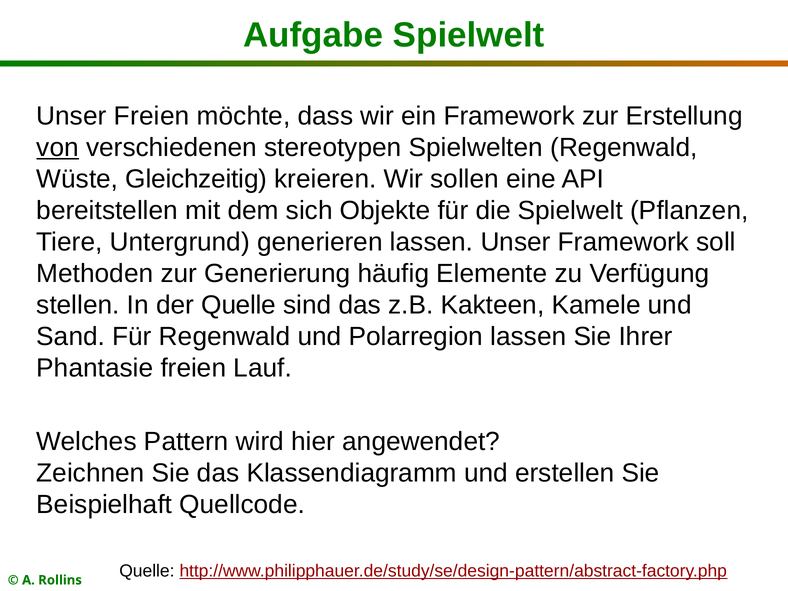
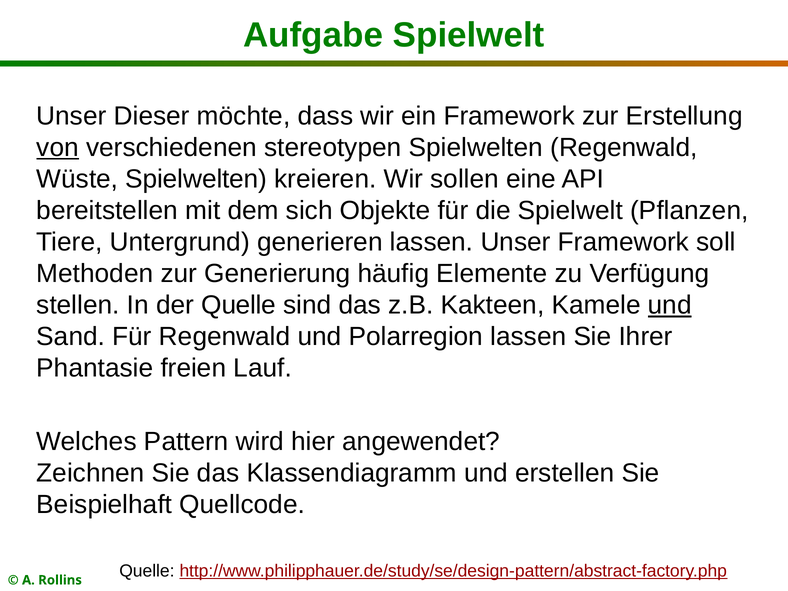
Unser Freien: Freien -> Dieser (152, 116)
Wüste Gleichzeitig: Gleichzeitig -> Spielwelten (196, 179)
und underline: none -> present (670, 305)
